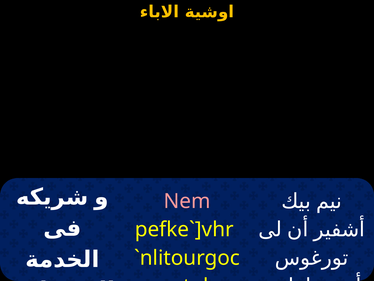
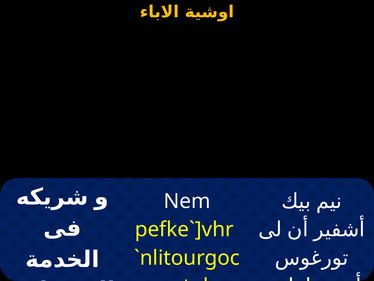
Nem colour: pink -> white (187, 201)
